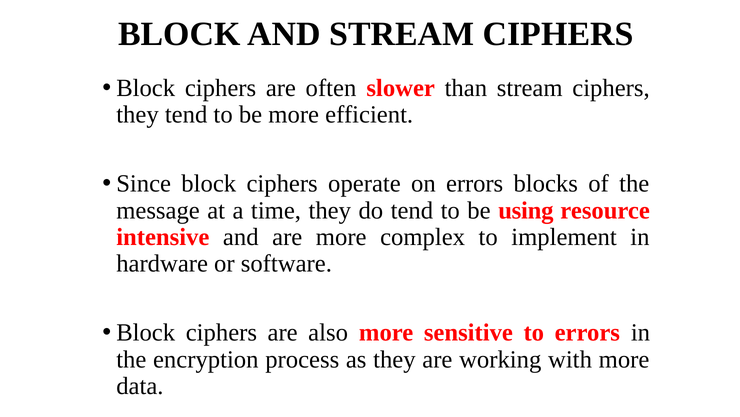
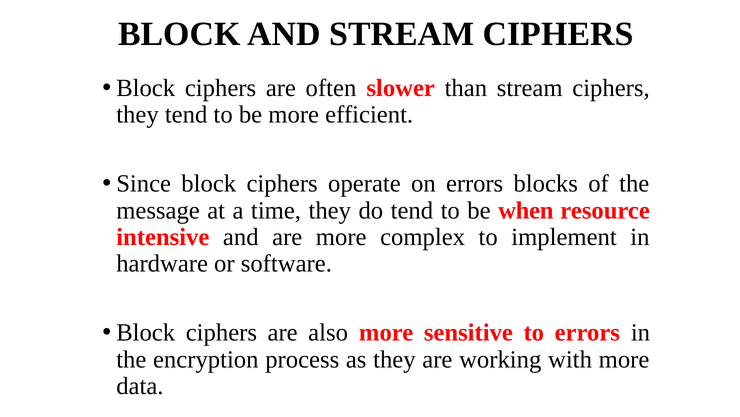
using: using -> when (526, 210)
